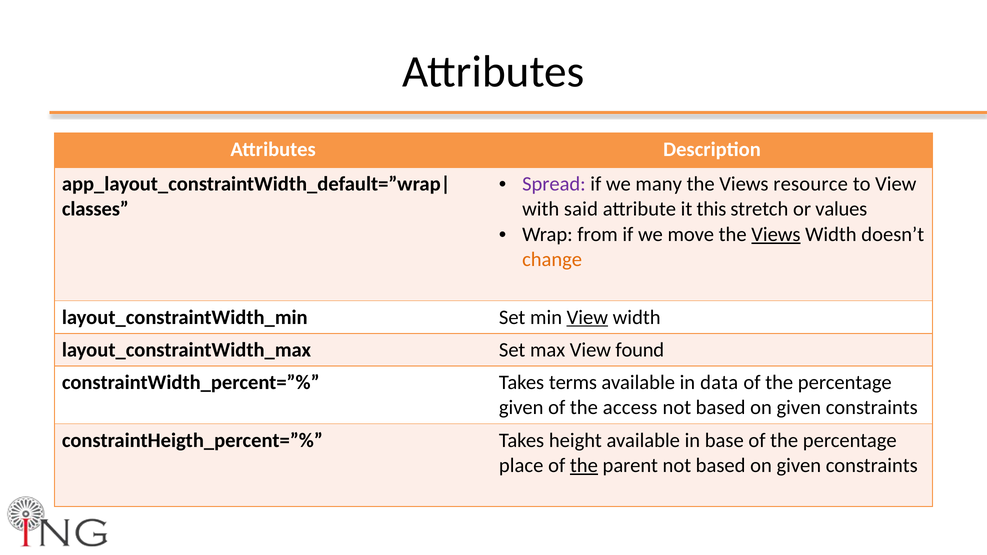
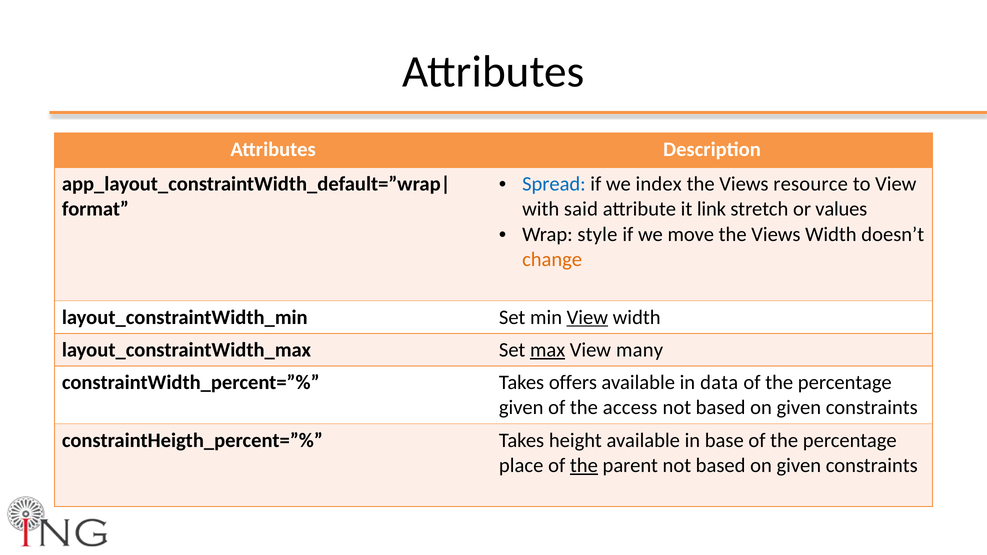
Spread colour: purple -> blue (554, 184)
many: many -> index (659, 184)
classes: classes -> format (95, 209)
this: this -> link (711, 209)
from: from -> style (597, 234)
Views underline: present -> none (776, 234)
max underline: none -> present (548, 350)
found: found -> many (640, 350)
terms: terms -> offers (573, 383)
